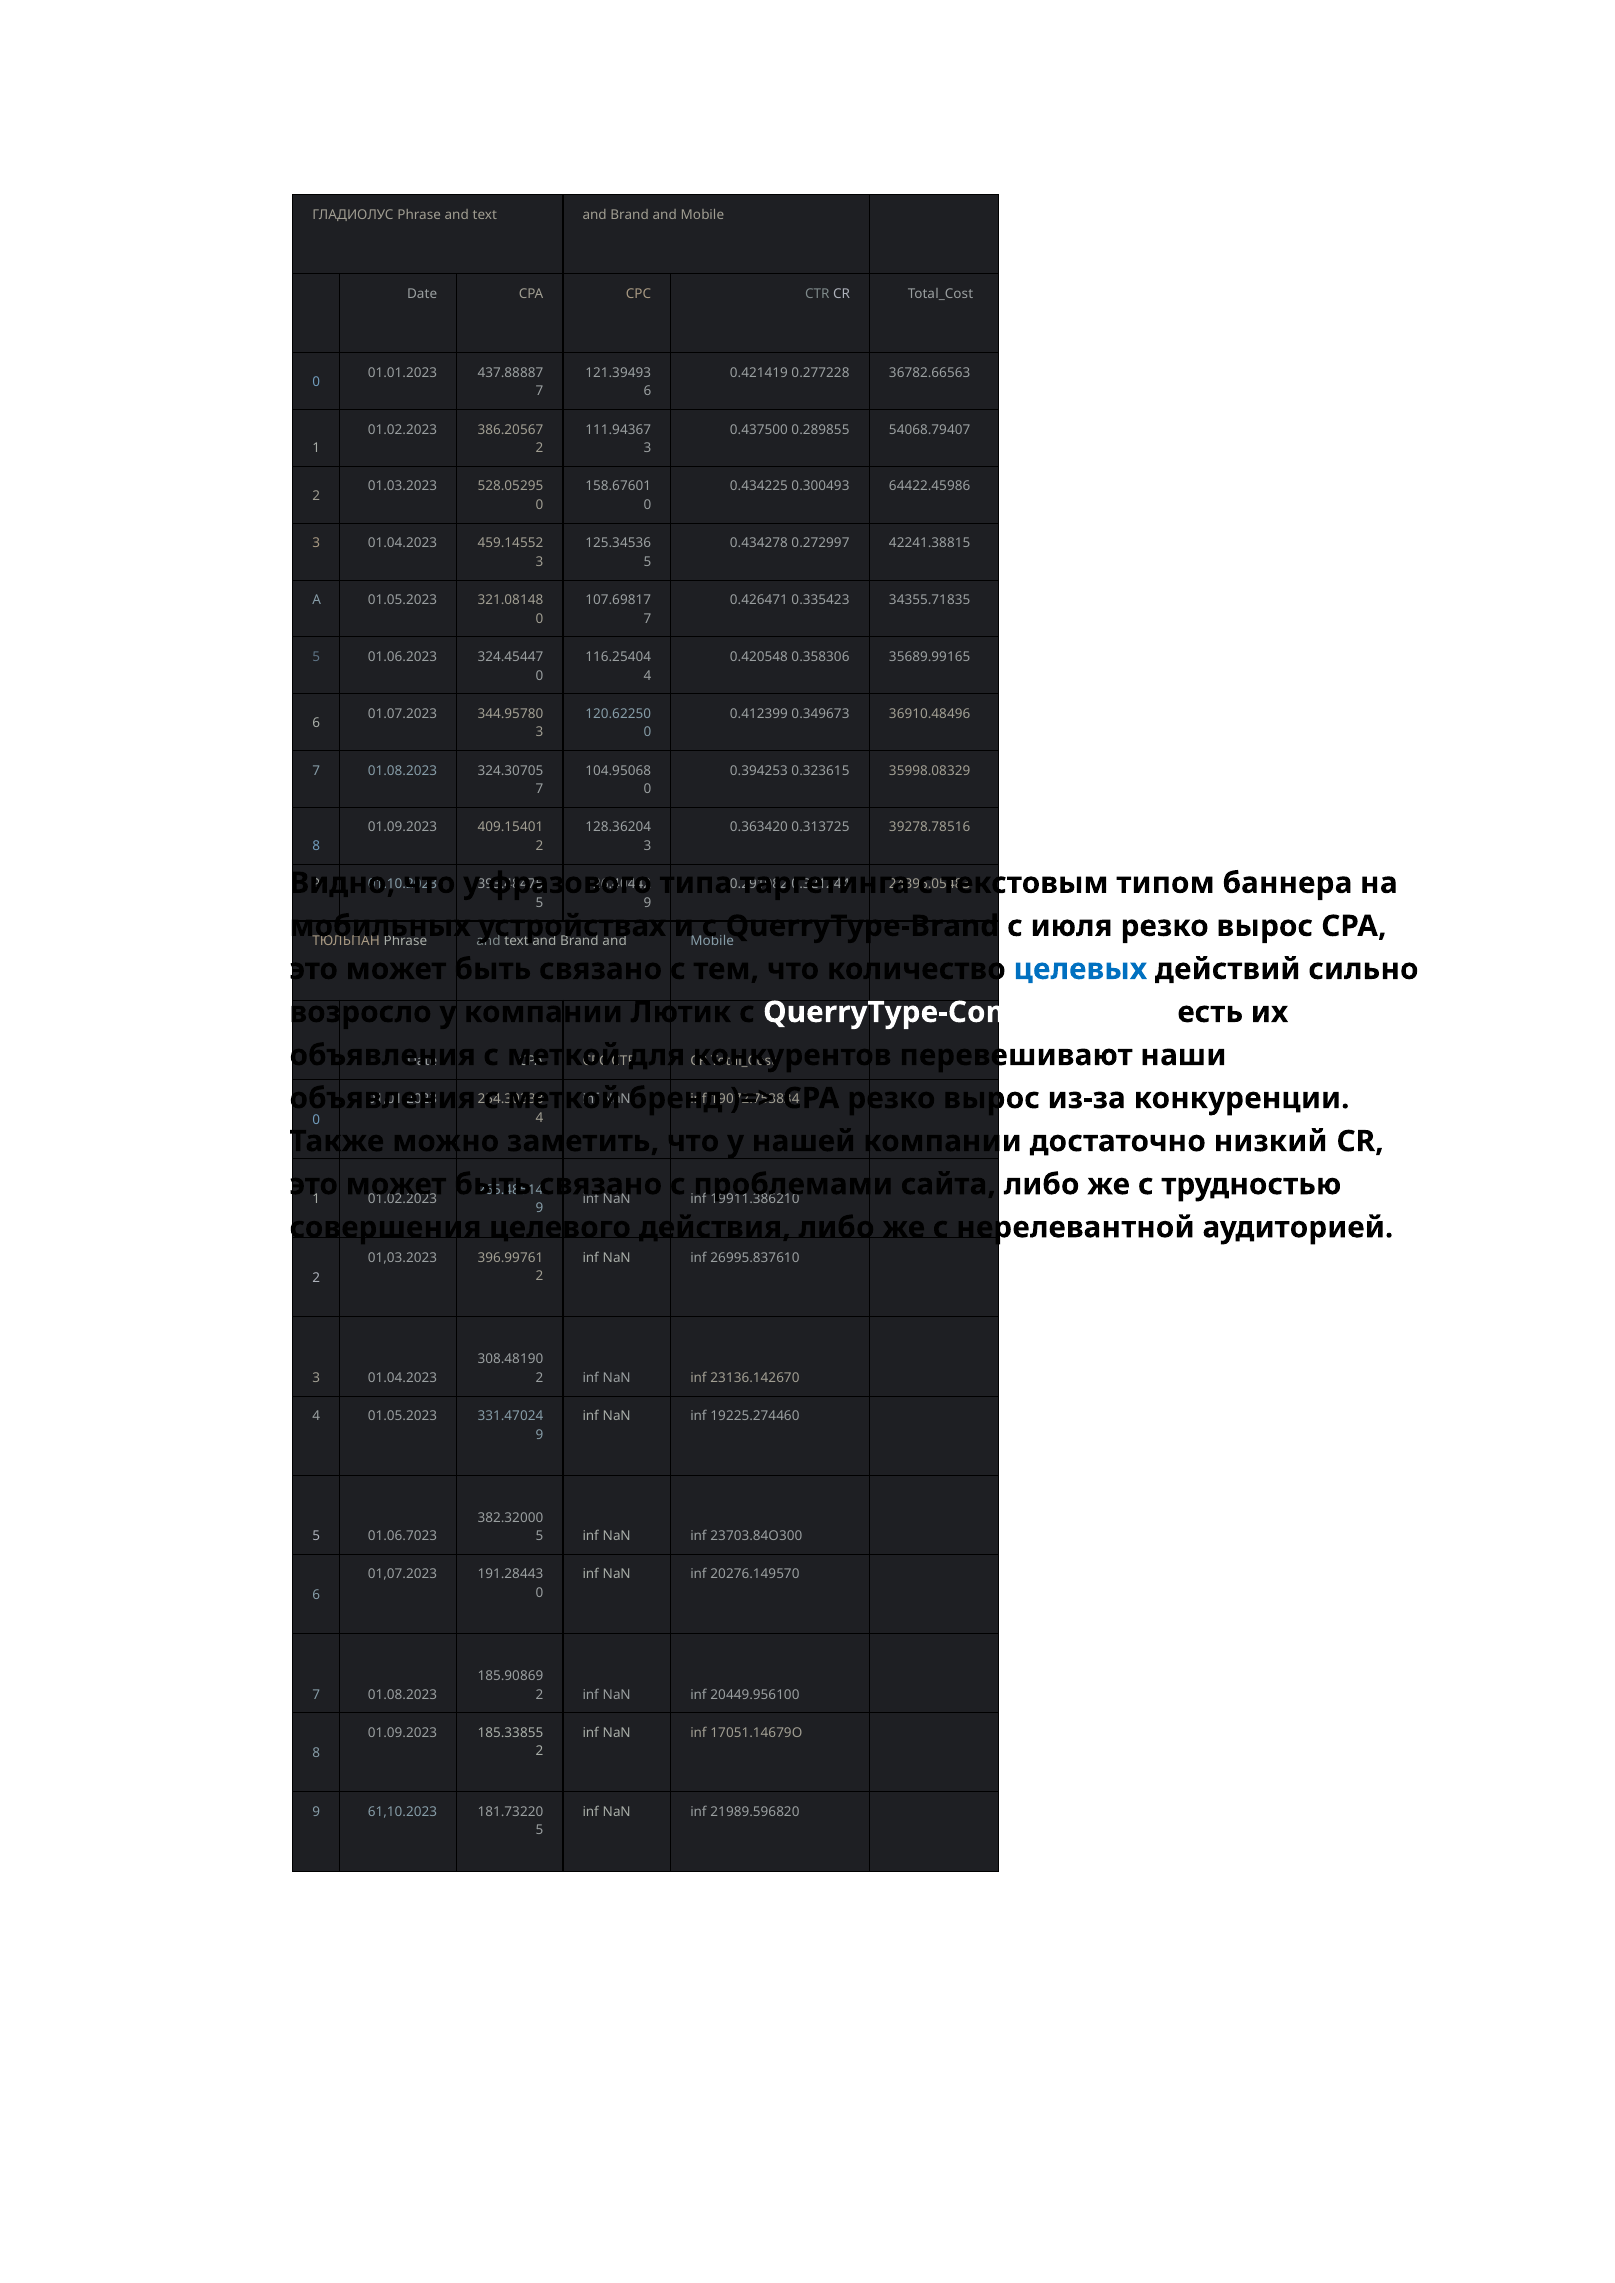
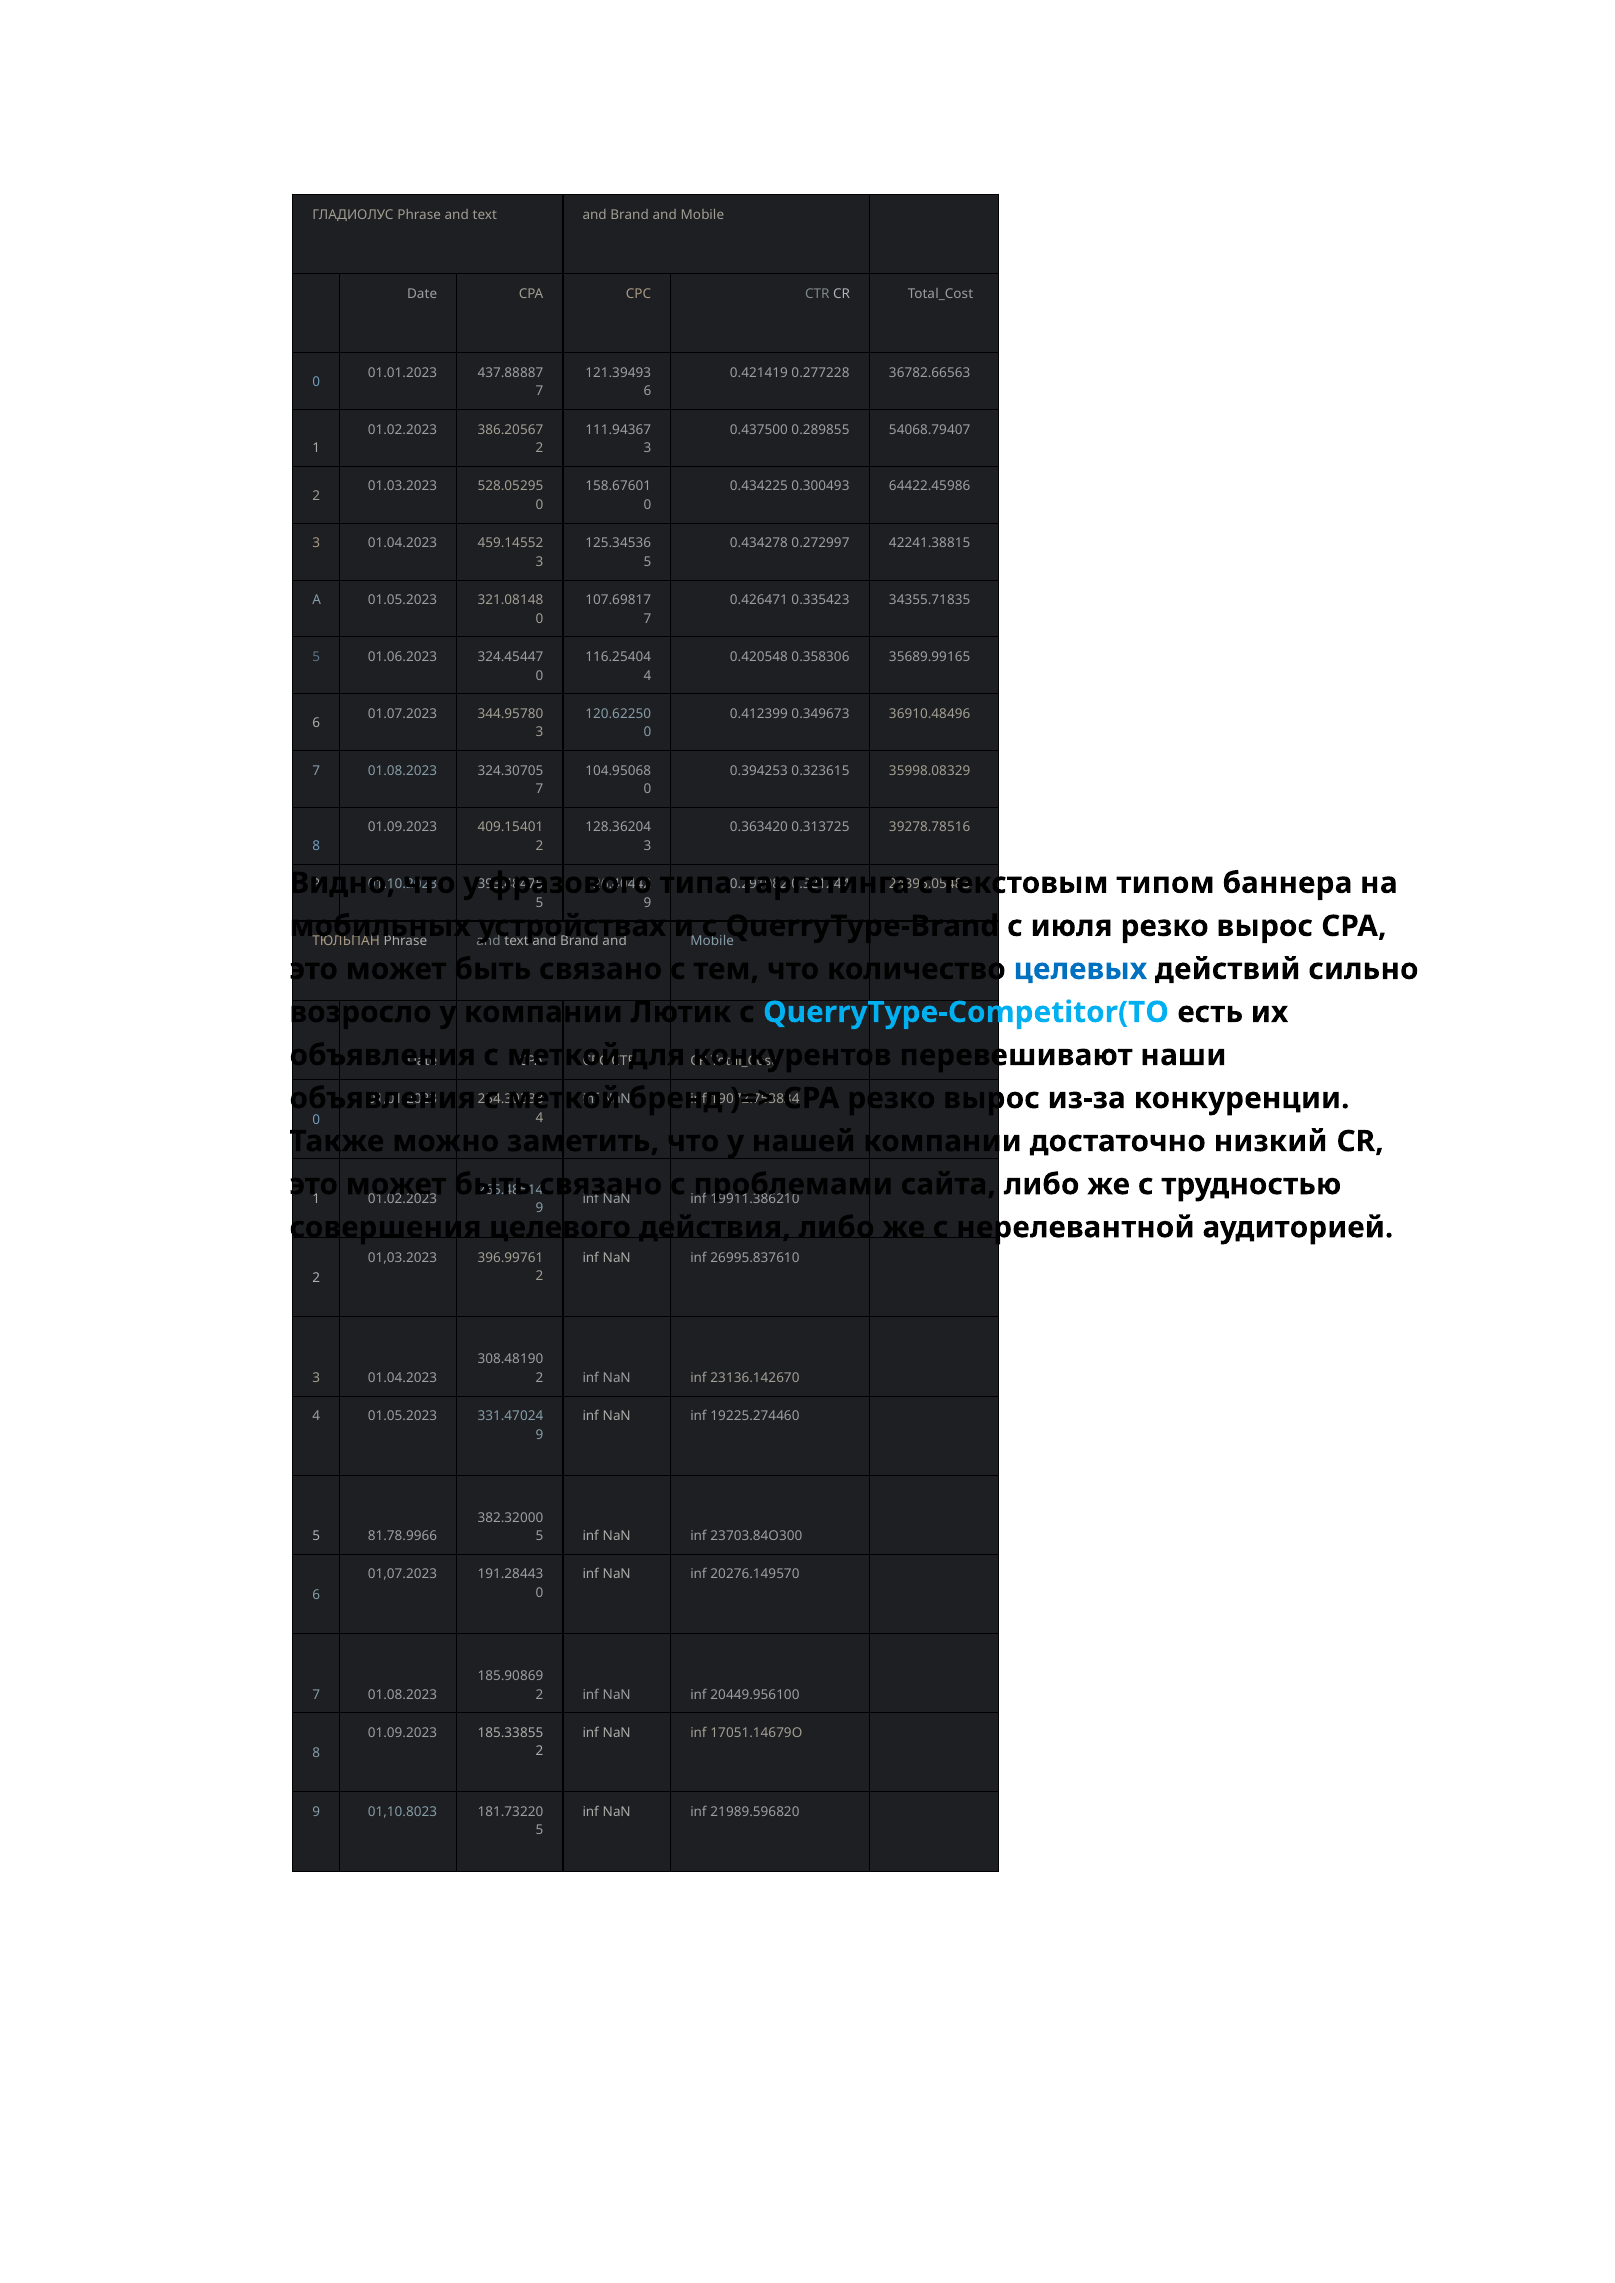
QuerryType-Competitor(TO colour: white -> light blue (966, 1012)
01.06.7023: 01.06.7023 -> 81.78.9966 (402, 1536)
61,10.2023: 61,10.2023 -> 01,10.8023 (402, 1812)
